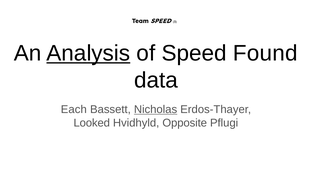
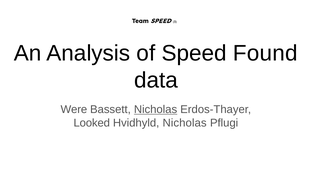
Analysis underline: present -> none (88, 53)
Each: Each -> Were (74, 110)
Hvidhyld Opposite: Opposite -> Nicholas (185, 123)
